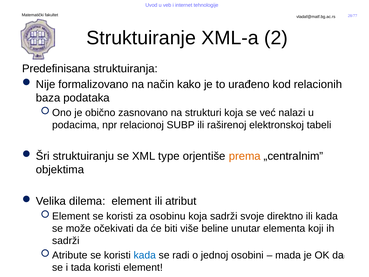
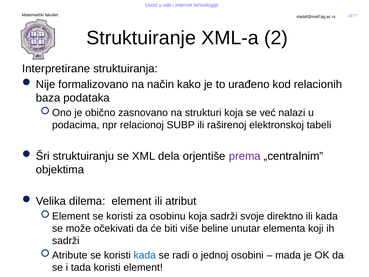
Predefinisana: Predefinisana -> Interpretirane (56, 68)
type: type -> dela (169, 156)
prema colour: orange -> purple (245, 156)
